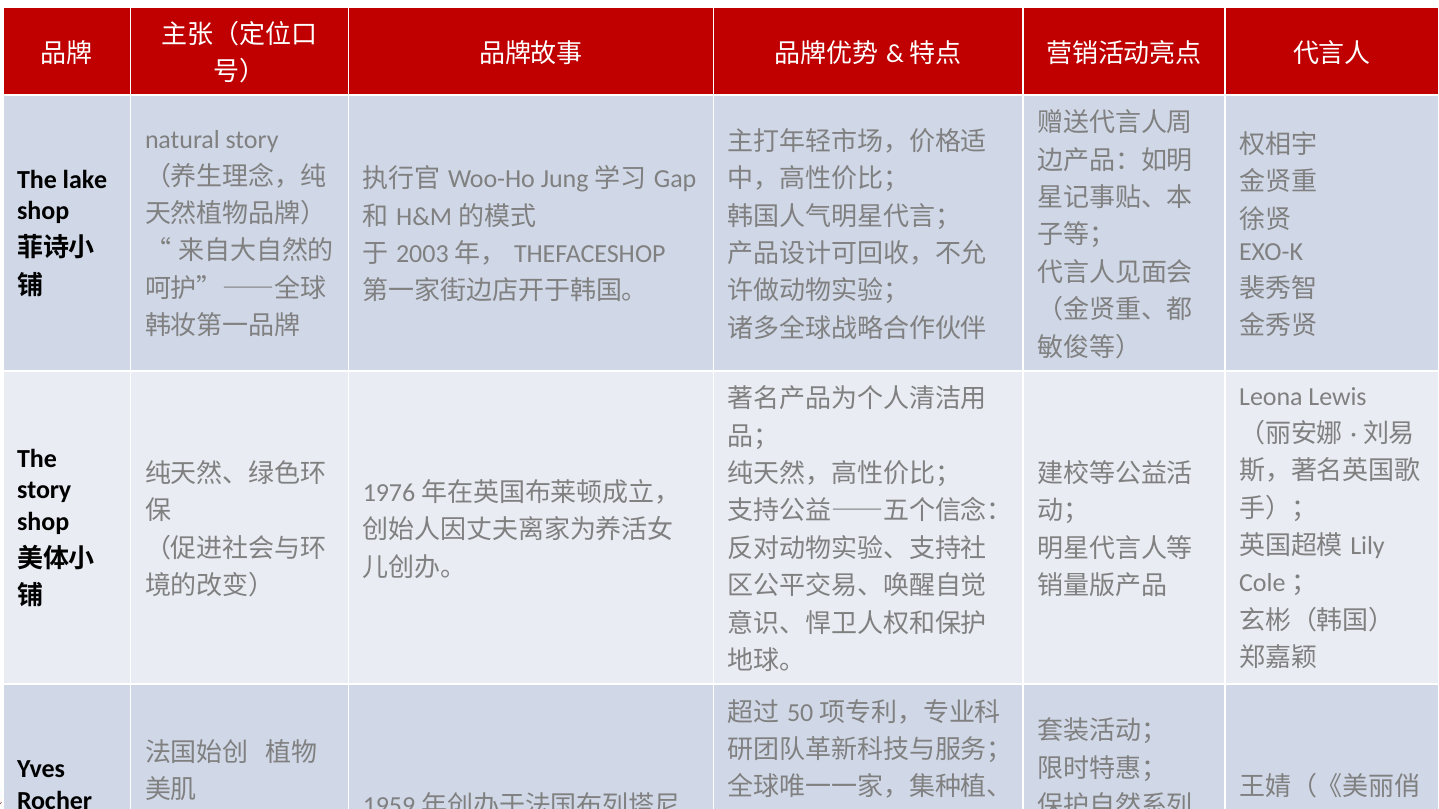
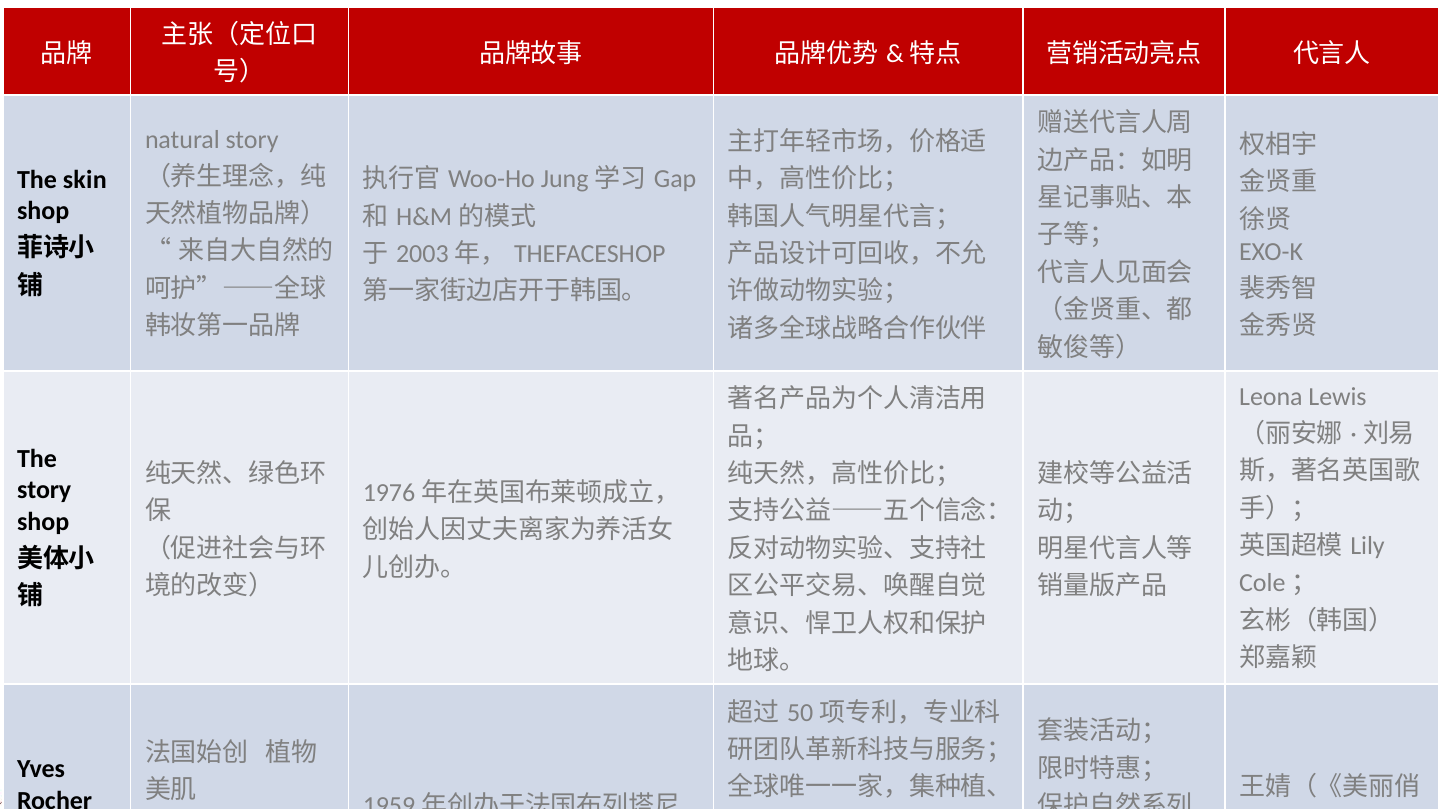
lake: lake -> skin (85, 180)
